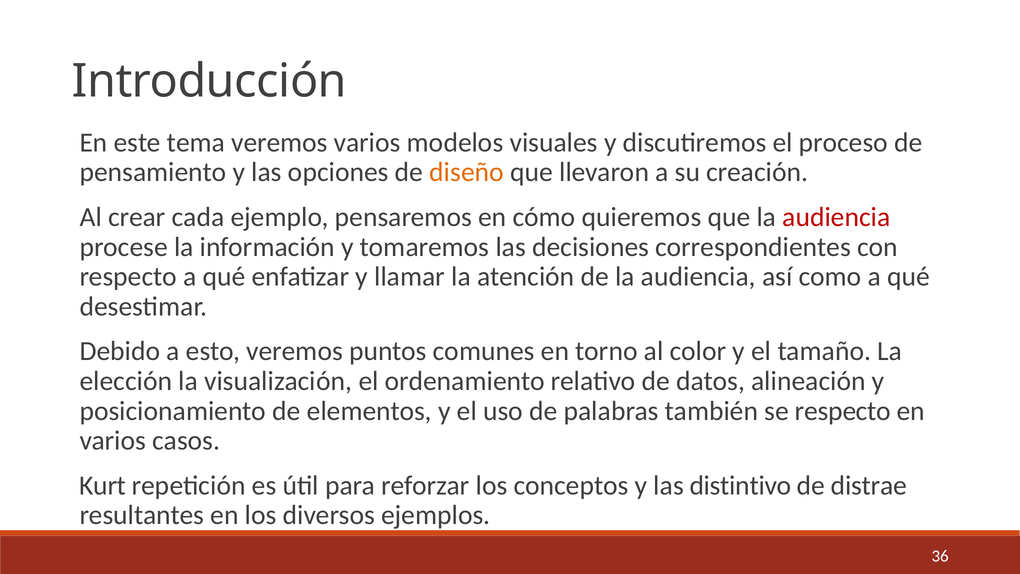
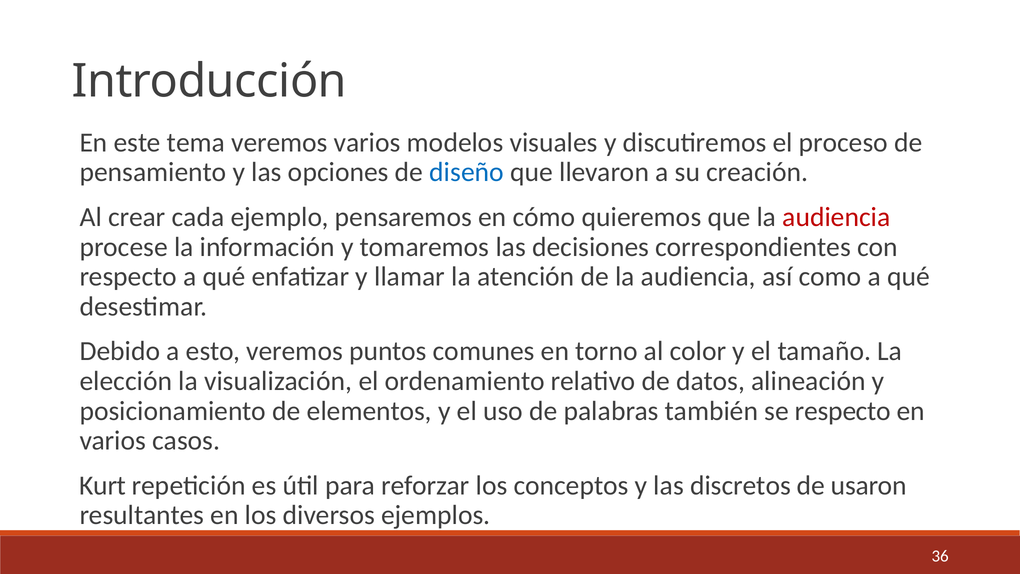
diseño colour: orange -> blue (467, 172)
distintivo: distintivo -> discretos (740, 485)
distrae: distrae -> usaron (869, 485)
